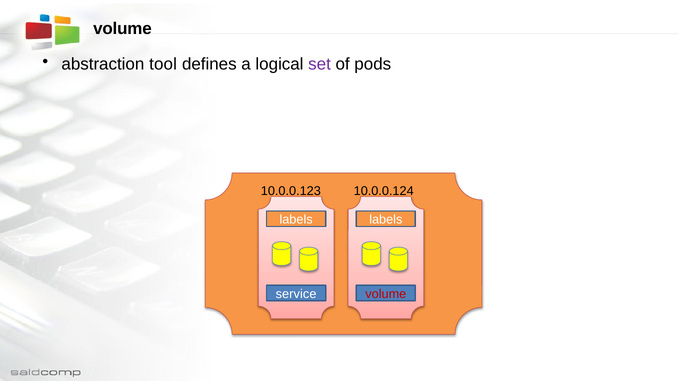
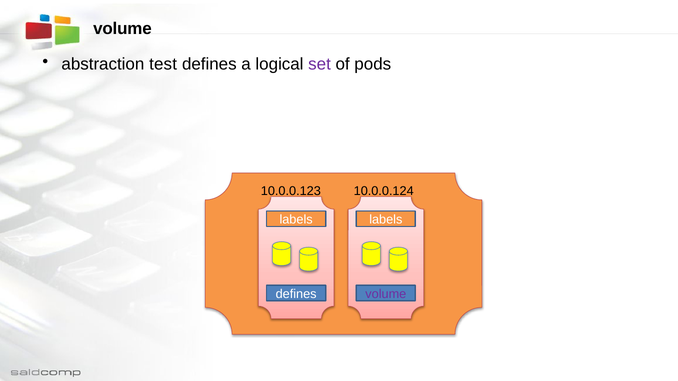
tool: tool -> test (163, 64)
service: service -> defines (296, 294)
volume colour: red -> purple (386, 294)
